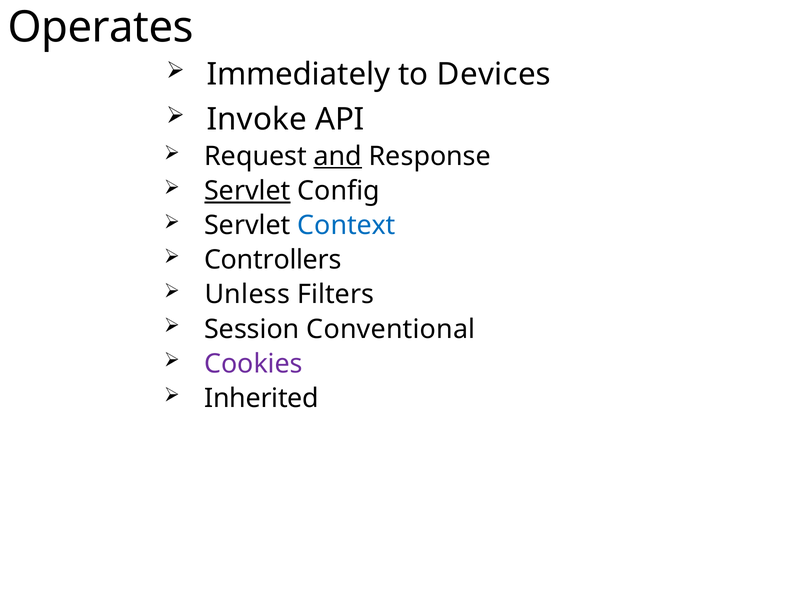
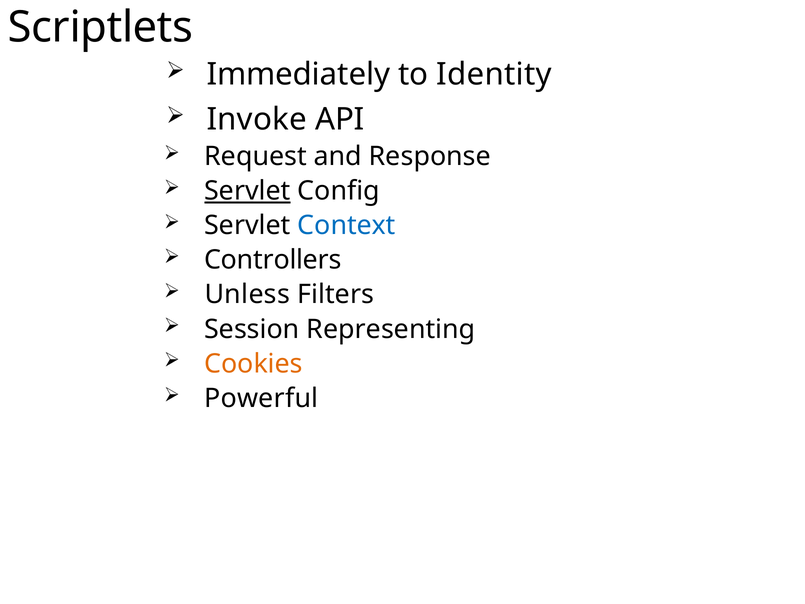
Operates: Operates -> Scriptlets (101, 27)
Devices: Devices -> Identity (494, 74)
and underline: present -> none (338, 156)
Conventional: Conventional -> Representing (391, 329)
Cookies colour: purple -> orange (254, 364)
Inherited: Inherited -> Powerful (261, 398)
